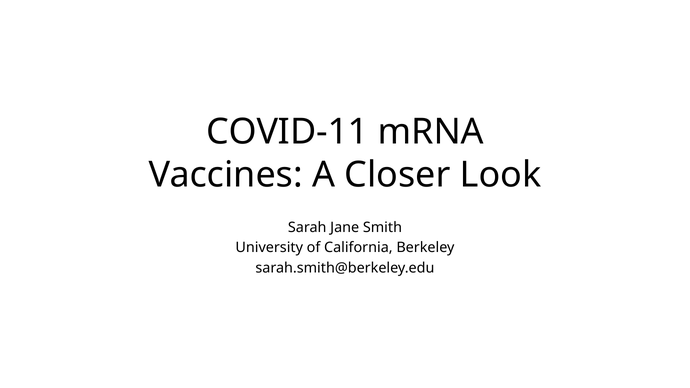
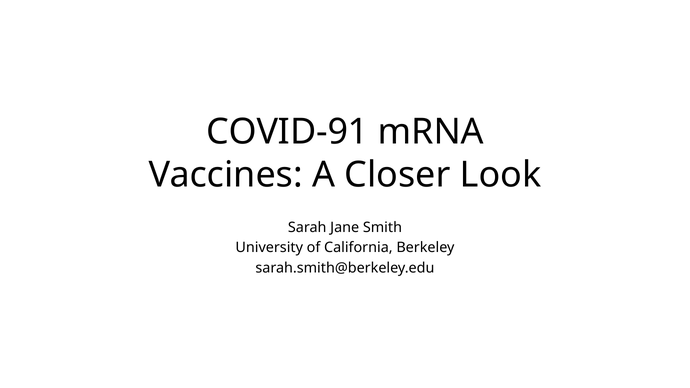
COVID-11: COVID-11 -> COVID-91 (287, 132)
